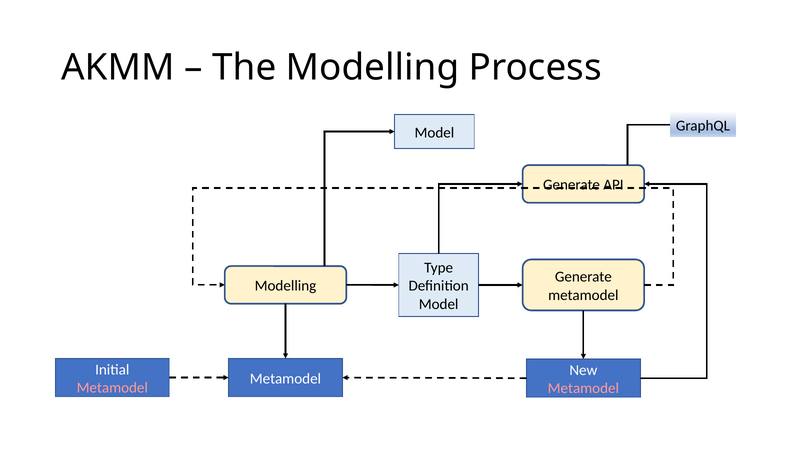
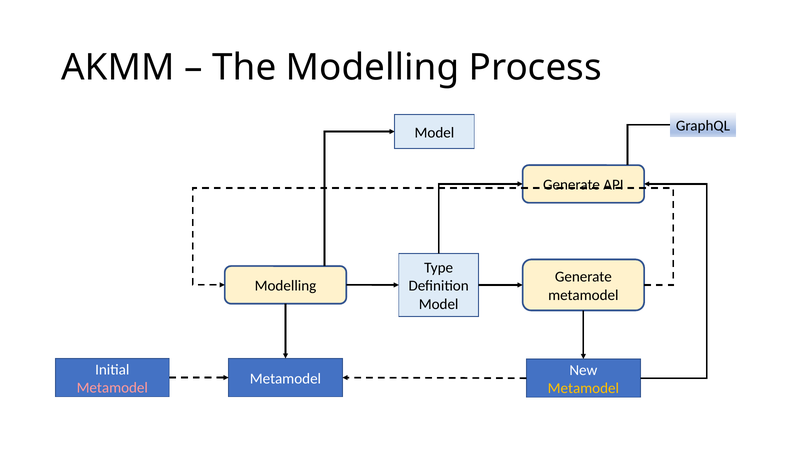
Metamodel colour: pink -> yellow (583, 388)
